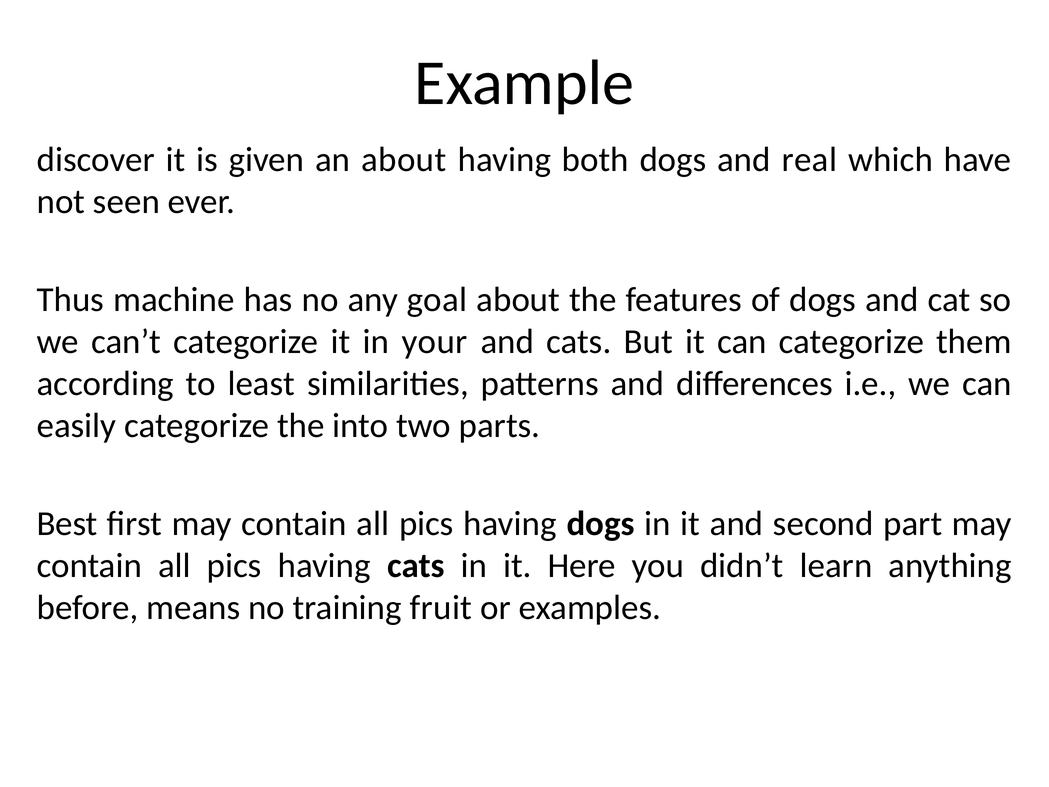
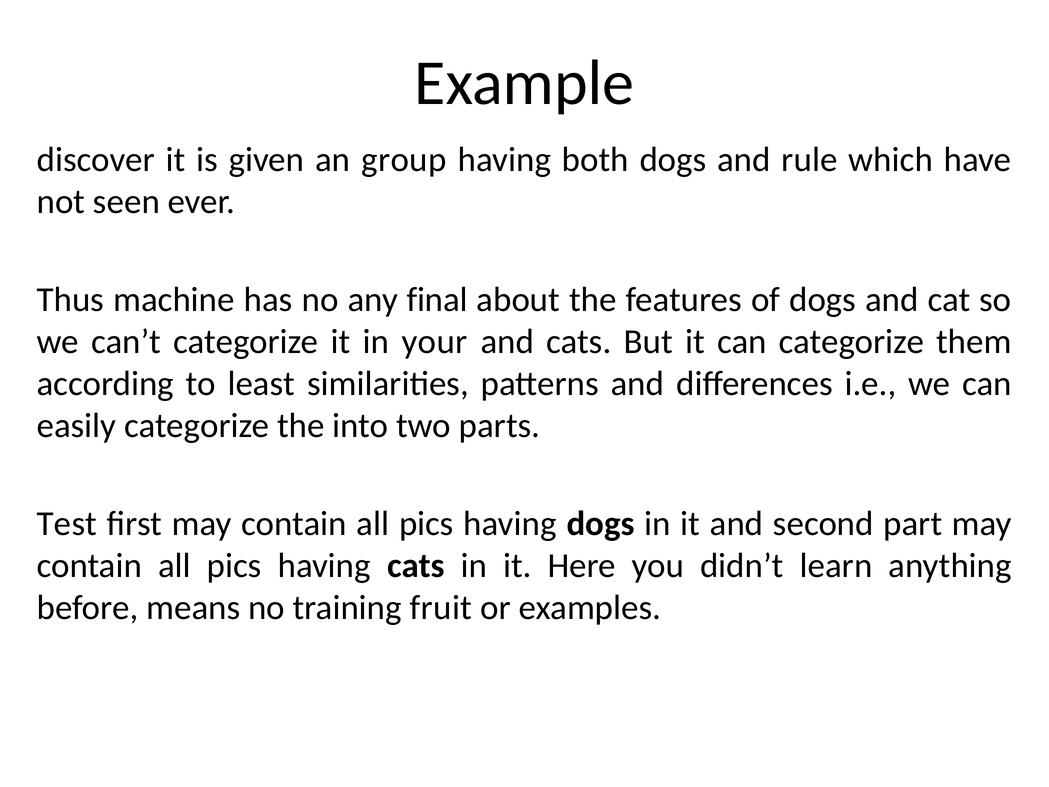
an about: about -> group (404, 160)
real: real -> rule (810, 160)
goal: goal -> final (437, 300)
Best: Best -> Test (67, 523)
